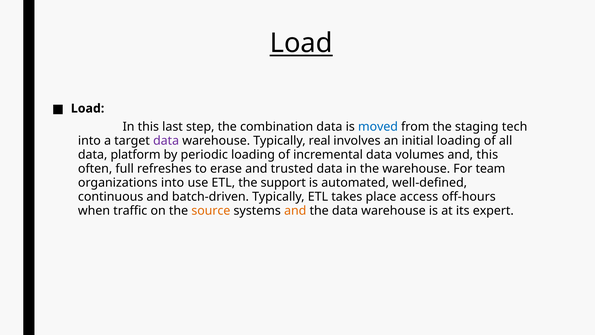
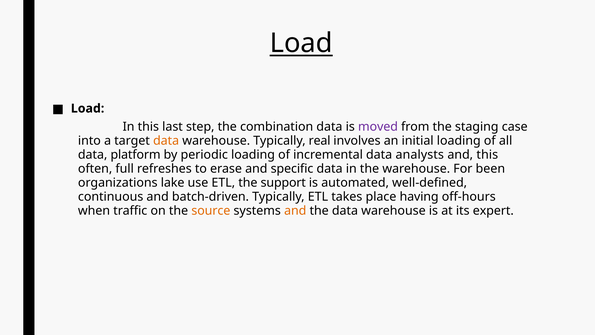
moved colour: blue -> purple (378, 127)
tech: tech -> case (515, 127)
data colour: purple -> orange (166, 141)
volumes: volumes -> analysts (420, 155)
trusted: trusted -> specific (292, 169)
team: team -> been (490, 169)
organizations into: into -> lake (173, 183)
access: access -> having (419, 197)
